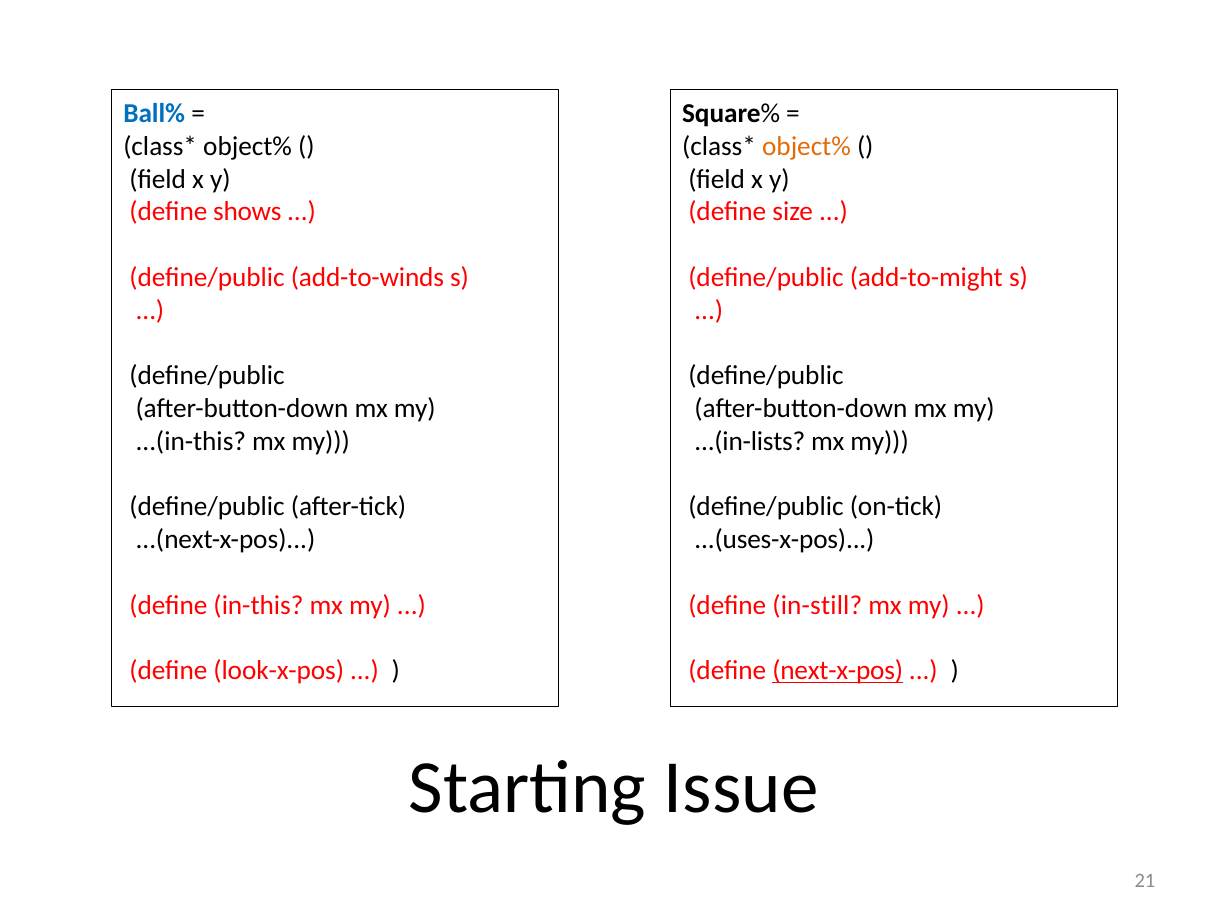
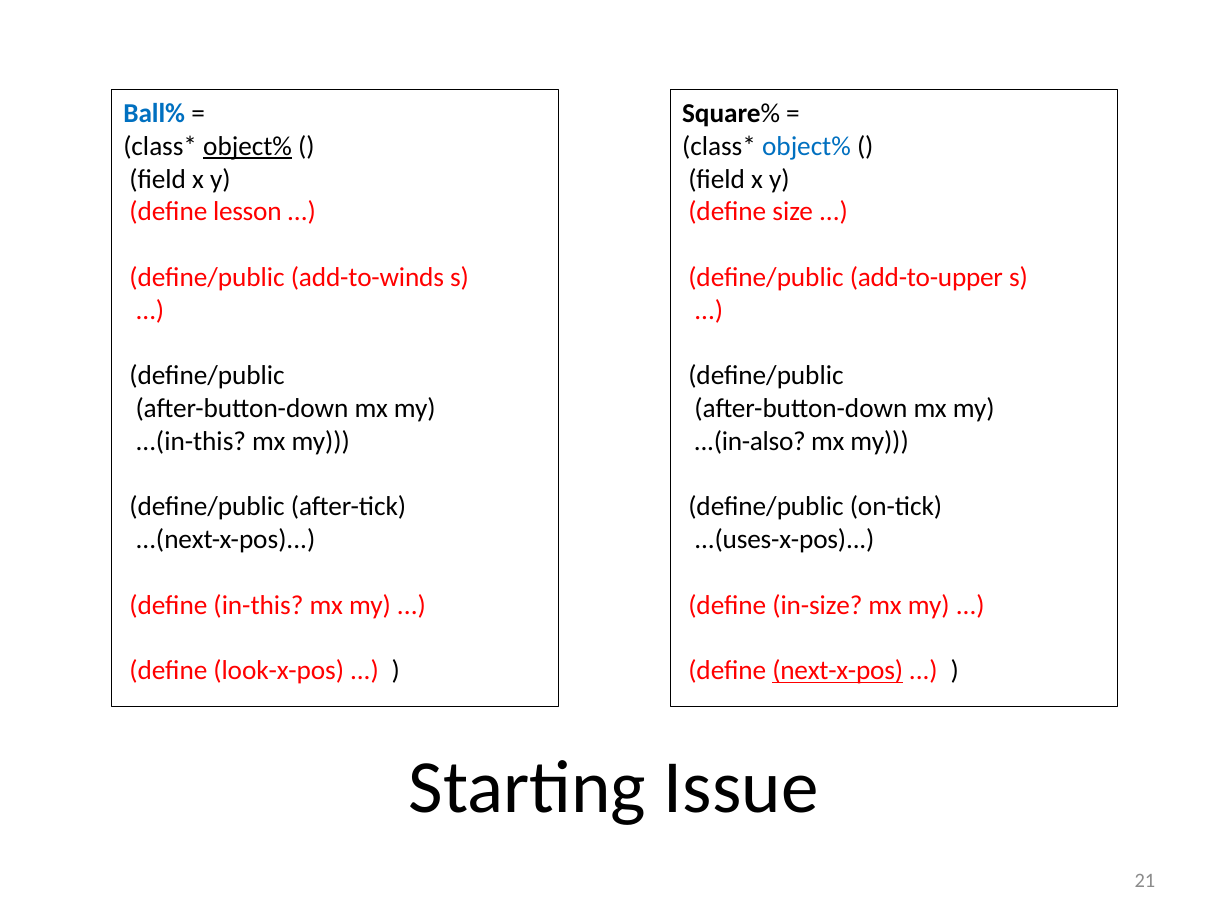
object% underline: none -> present (248, 146)
object% colour: orange -> blue (806, 146)
shows: shows -> lesson (247, 212)
add-to-might: add-to-might -> add-to-upper (926, 277)
...(in-lists: ...(in-lists -> ...(in-also (750, 441)
in-still: in-still -> in-size (817, 605)
